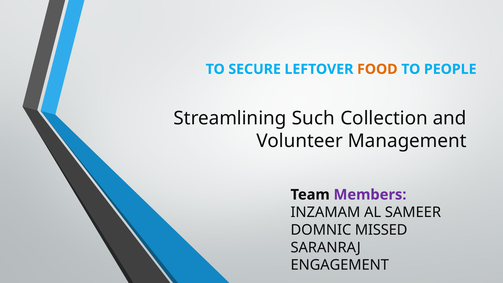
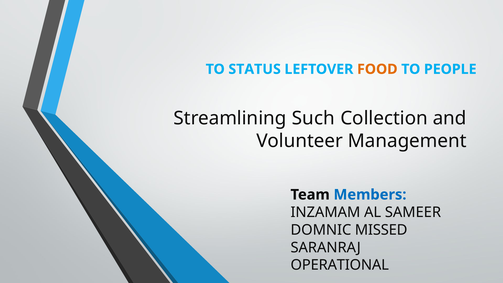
SECURE: SECURE -> STATUS (255, 69)
Members colour: purple -> blue (370, 195)
ENGAGEMENT: ENGAGEMENT -> OPERATIONAL (340, 265)
